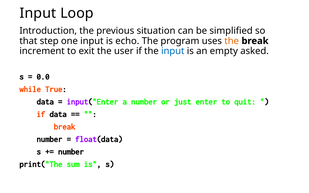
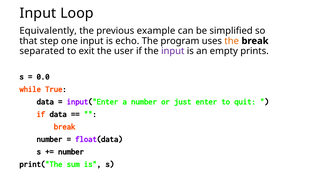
Introduction: Introduction -> Equivalently (48, 31)
situation: situation -> example (156, 31)
increment: increment -> separated (42, 51)
input colour: blue -> purple (173, 51)
asked: asked -> prints (255, 51)
